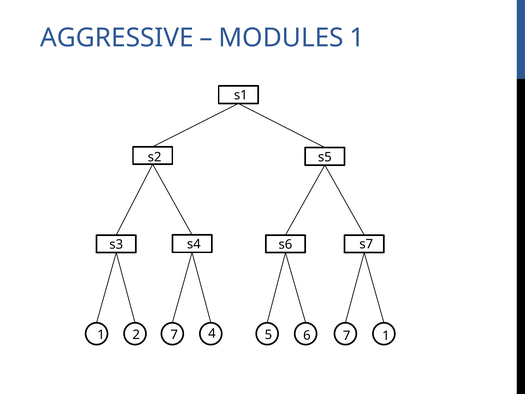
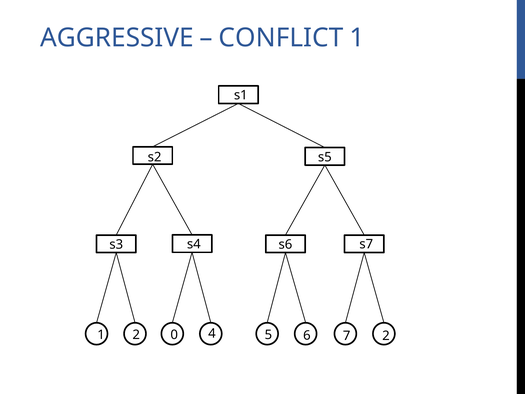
MODULES: MODULES -> CONFLICT (281, 38)
2 7: 7 -> 0 (174, 335)
7 1: 1 -> 2 (386, 335)
